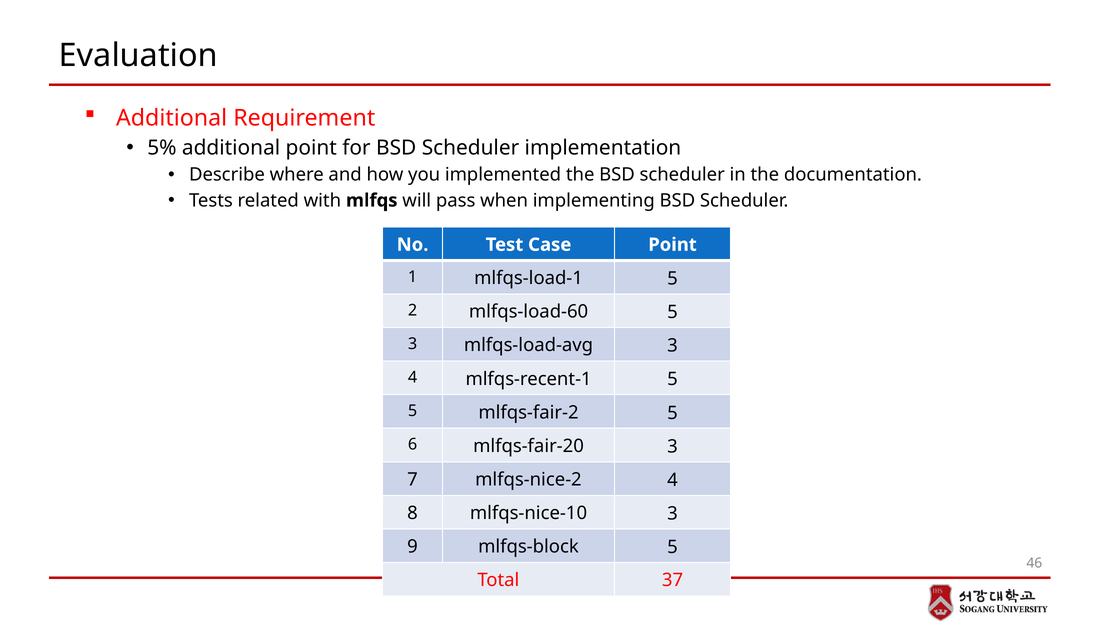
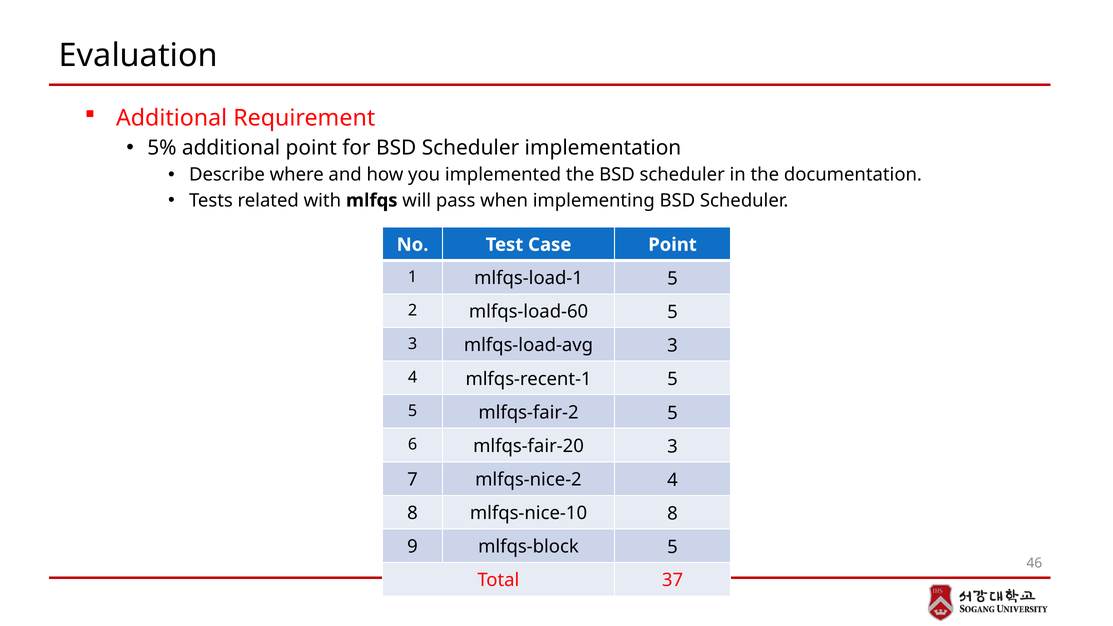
mlfqs-nice-10 3: 3 -> 8 (673, 514)
